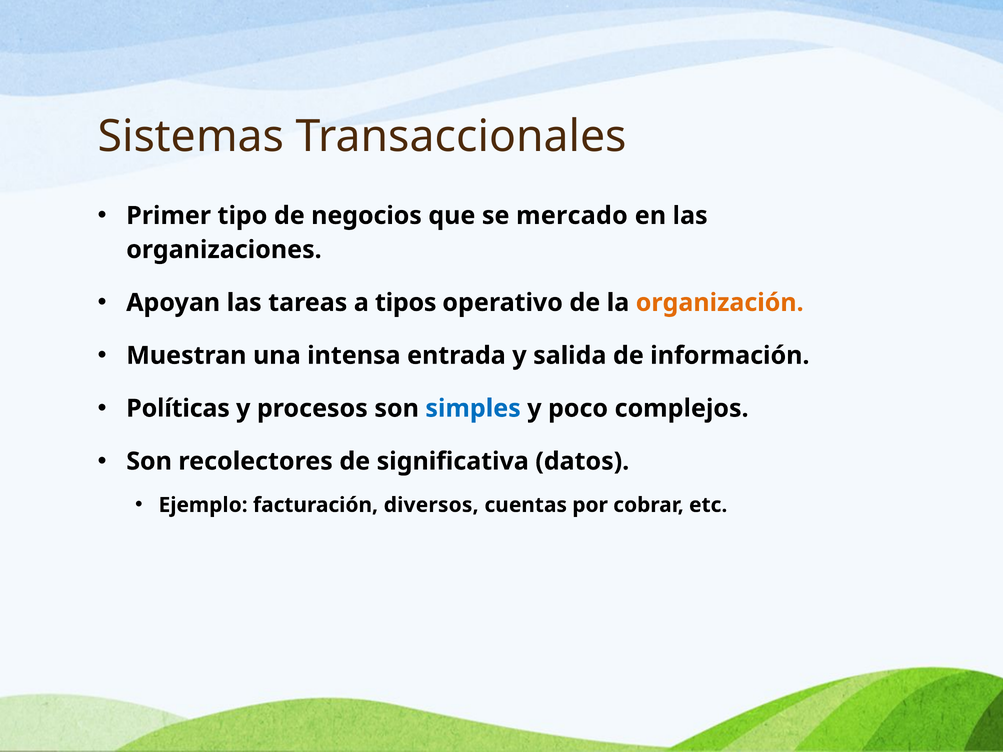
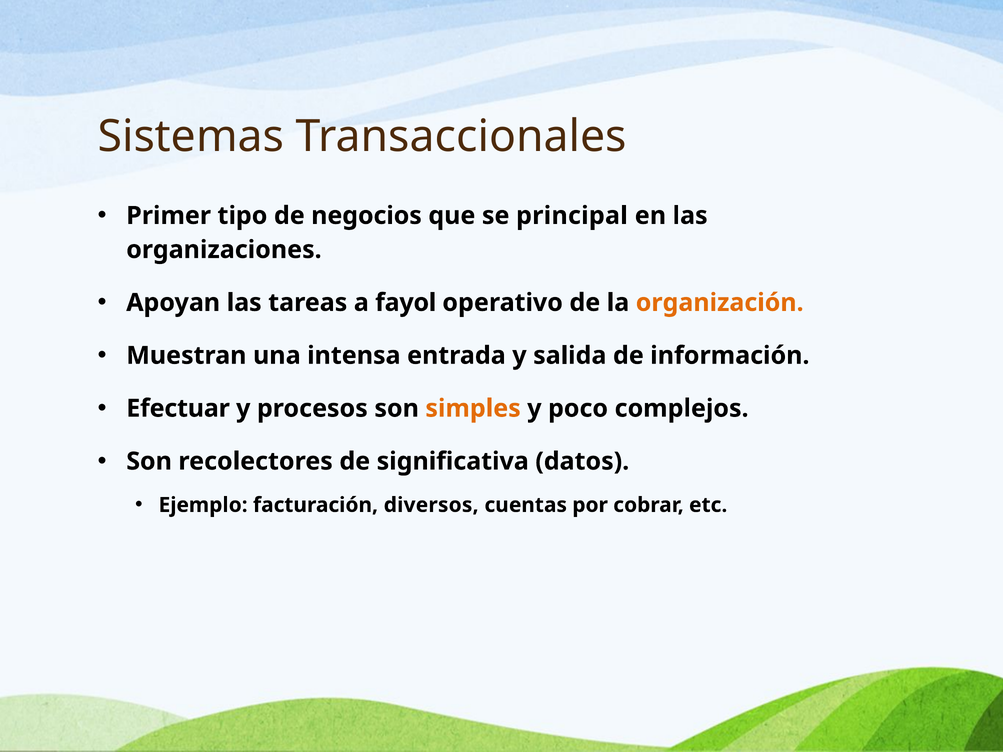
mercado: mercado -> principal (572, 216)
tipos: tipos -> fayol (406, 303)
Políticas: Políticas -> Efectuar (178, 409)
simples colour: blue -> orange (473, 409)
